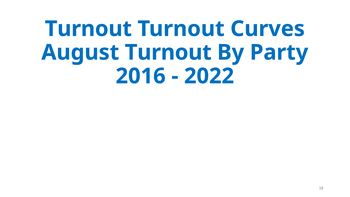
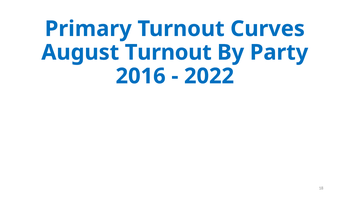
Turnout: Turnout -> Primary (88, 29)
